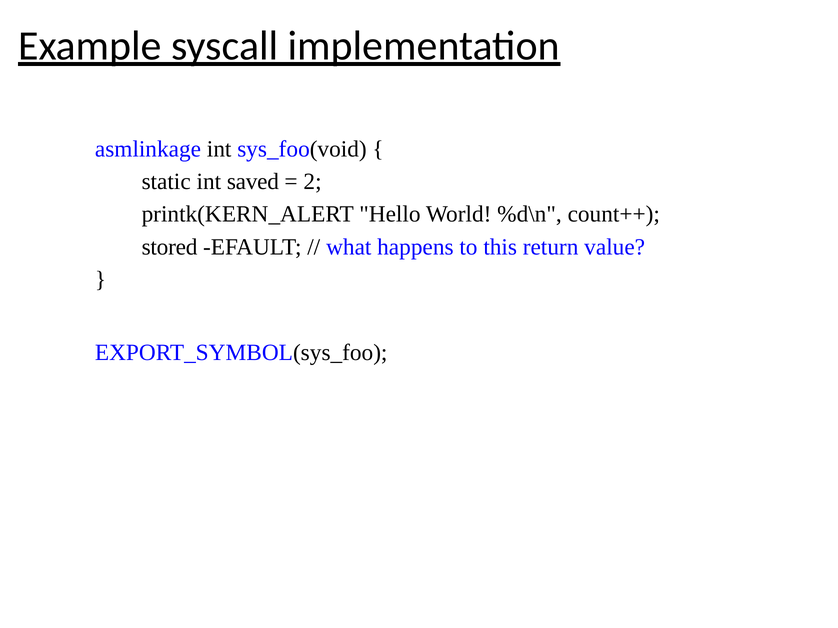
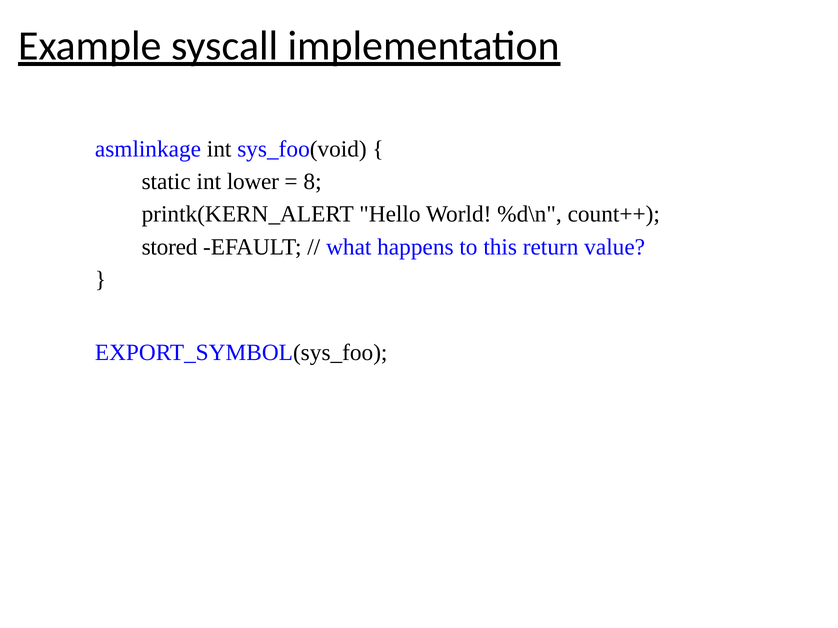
saved: saved -> lower (253, 182)
2: 2 -> 8 (313, 182)
